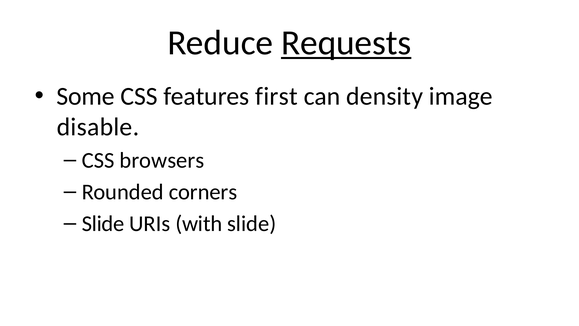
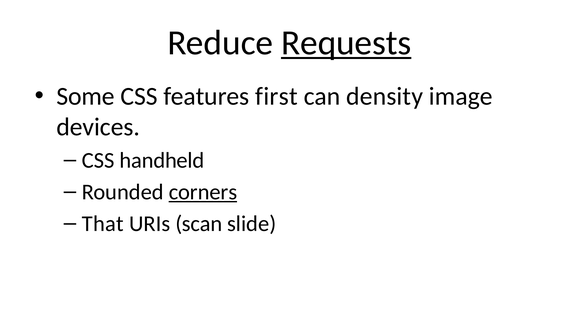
disable: disable -> devices (98, 127)
browsers: browsers -> handheld (162, 160)
corners underline: none -> present (203, 192)
Slide: Slide -> That (103, 223)
with: with -> scan (199, 223)
